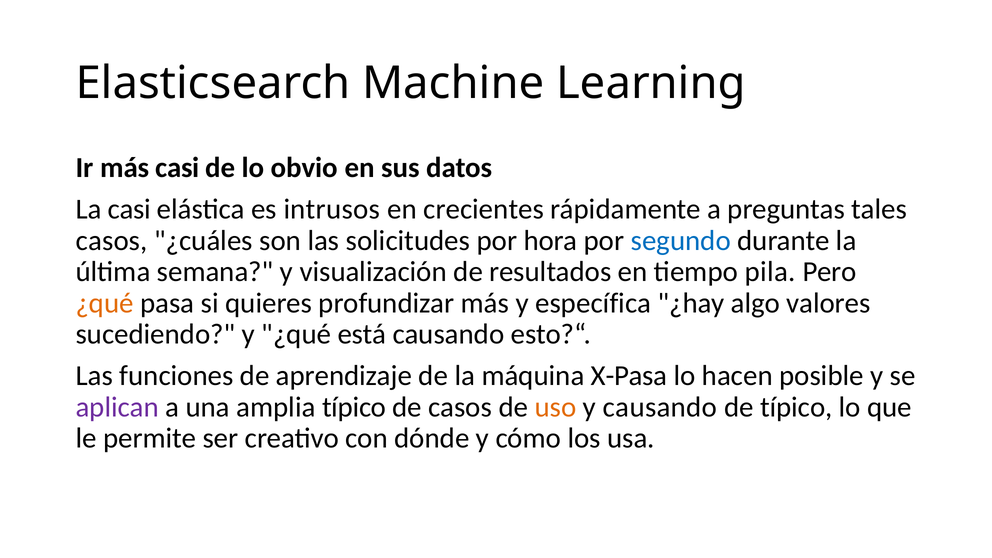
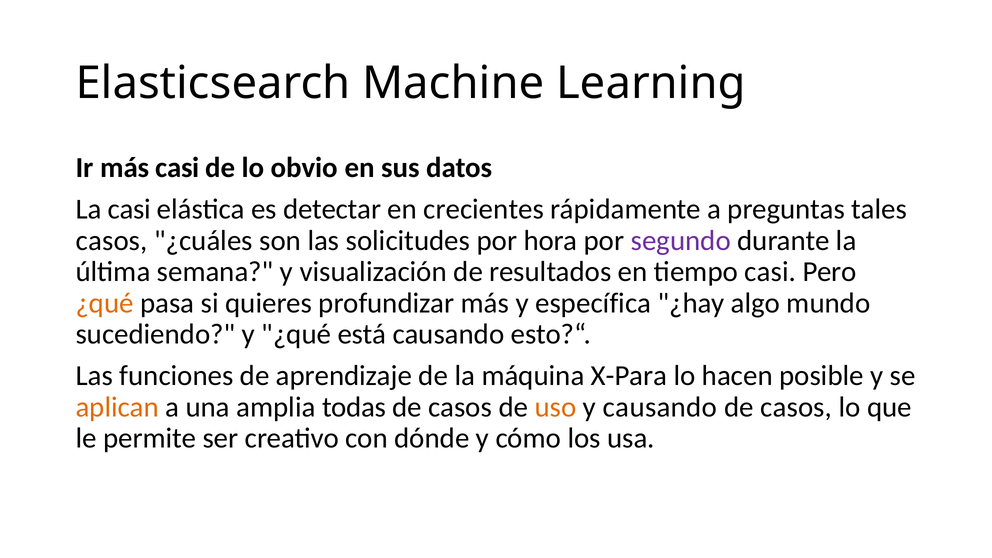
intrusos: intrusos -> detectar (332, 209)
segundo colour: blue -> purple (681, 241)
tiempo pila: pila -> casi (770, 272)
valores: valores -> mundo (828, 303)
X-Pasa: X-Pasa -> X-Para (629, 376)
aplican colour: purple -> orange (117, 407)
amplia típico: típico -> todas (354, 407)
típico: típico -> casos (796, 407)
